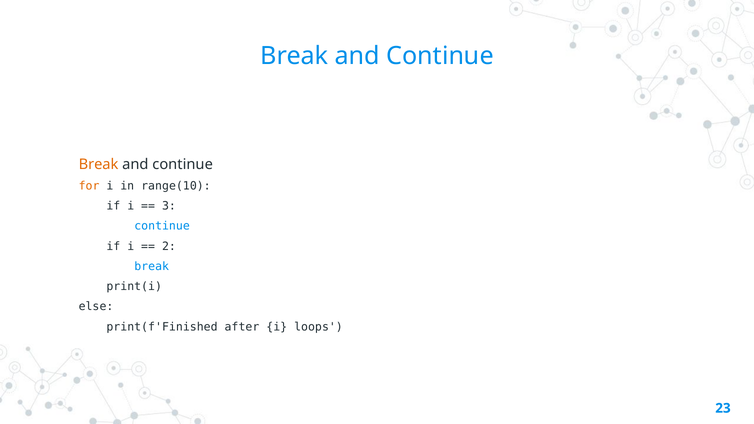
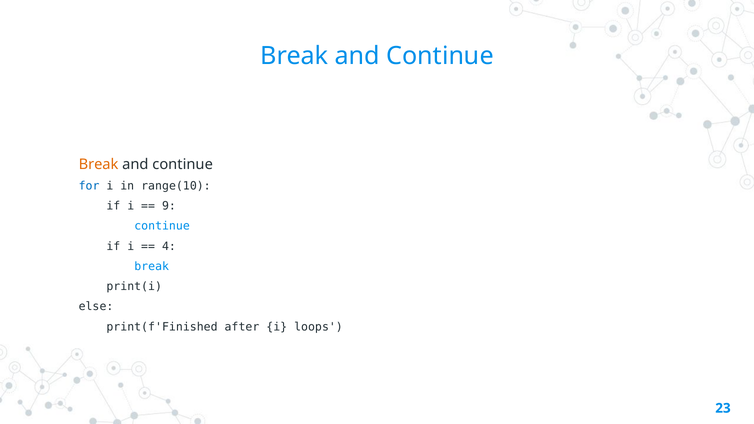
for colour: orange -> blue (89, 186)
3: 3 -> 9 (169, 206)
2: 2 -> 4 (169, 246)
